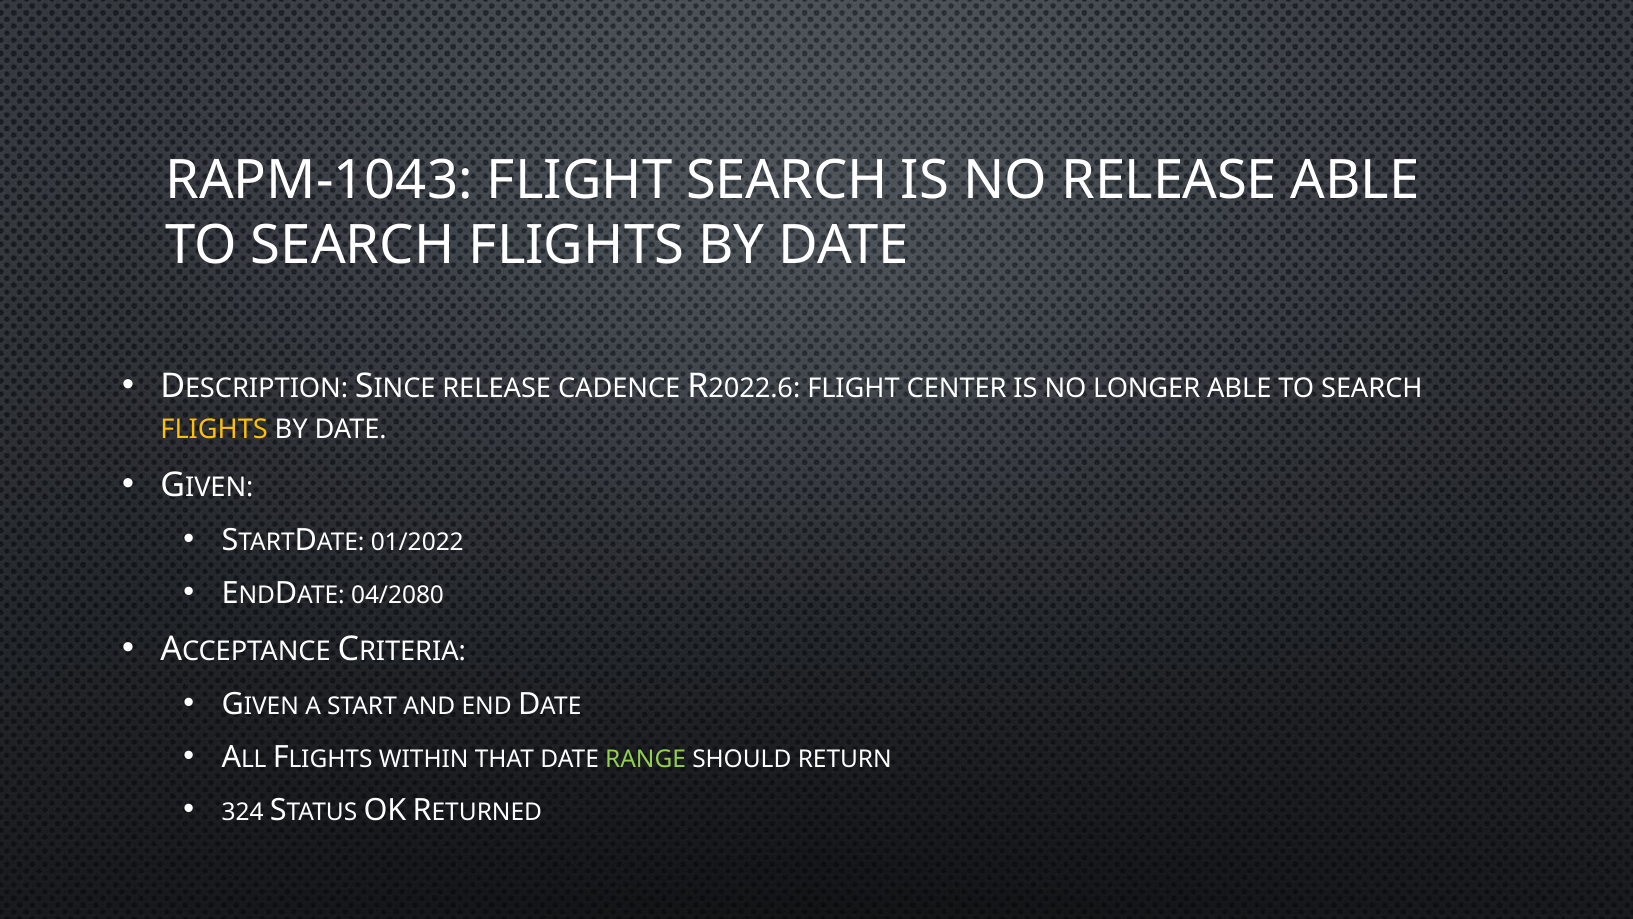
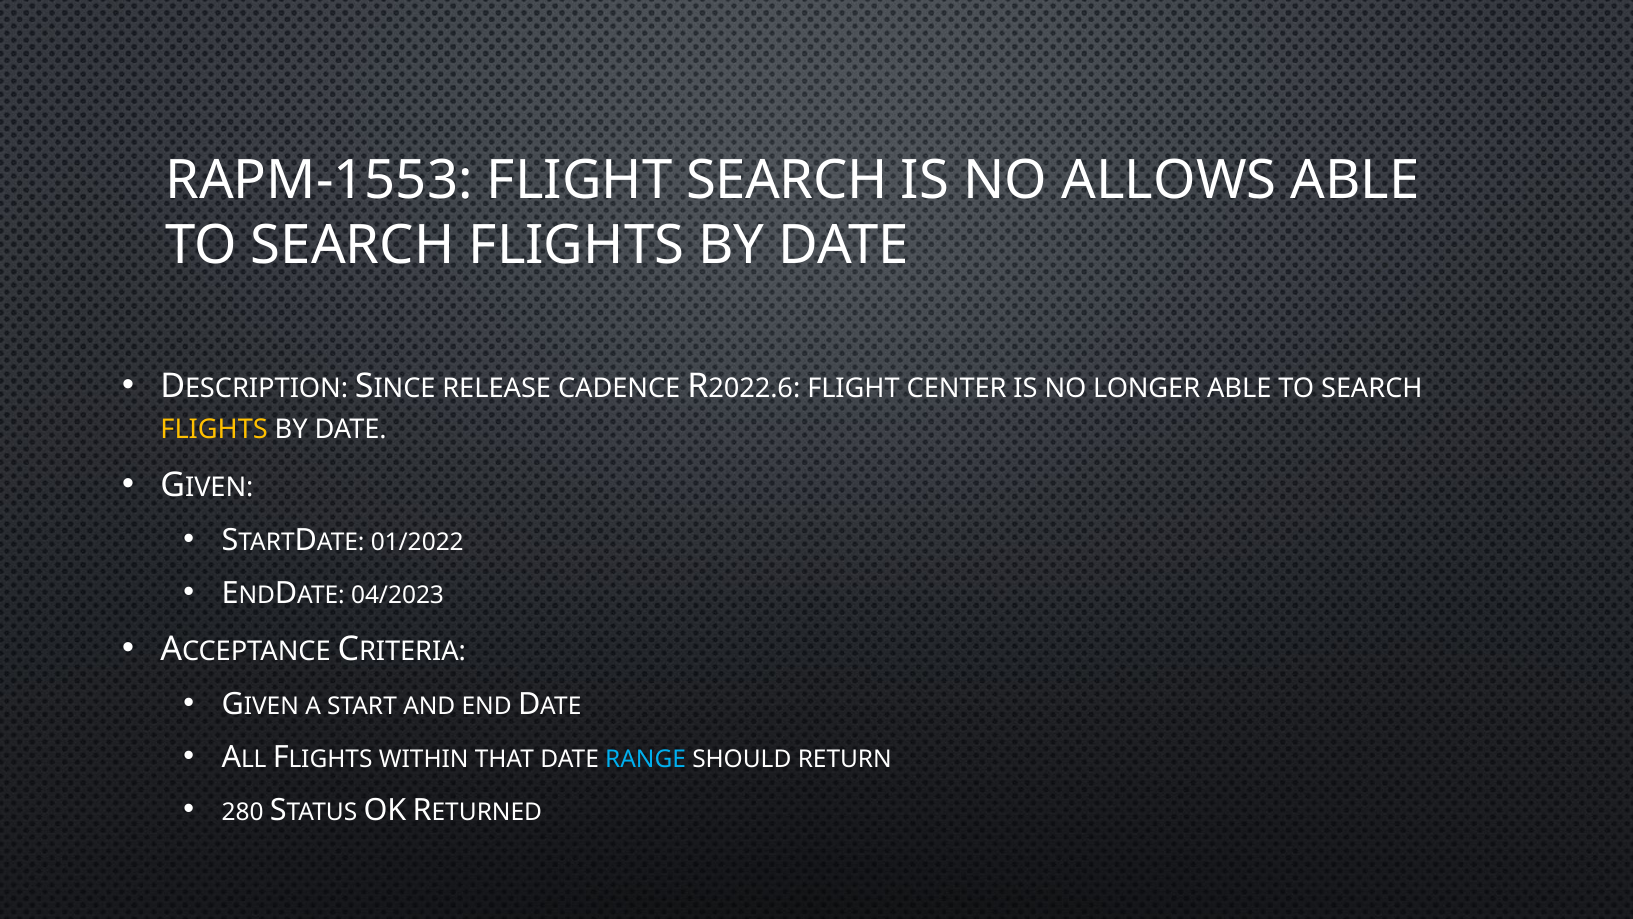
RAPM-1043: RAPM-1043 -> RAPM-1553 (319, 180)
NO RELEASE: RELEASE -> ALLOWS (1169, 180)
04/2080: 04/2080 -> 04/2023 (398, 595)
RANGE colour: light green -> light blue (646, 759)
324: 324 -> 280 (243, 812)
